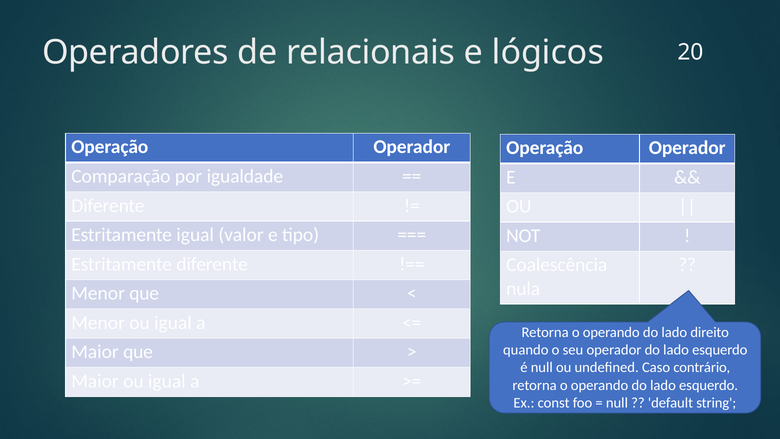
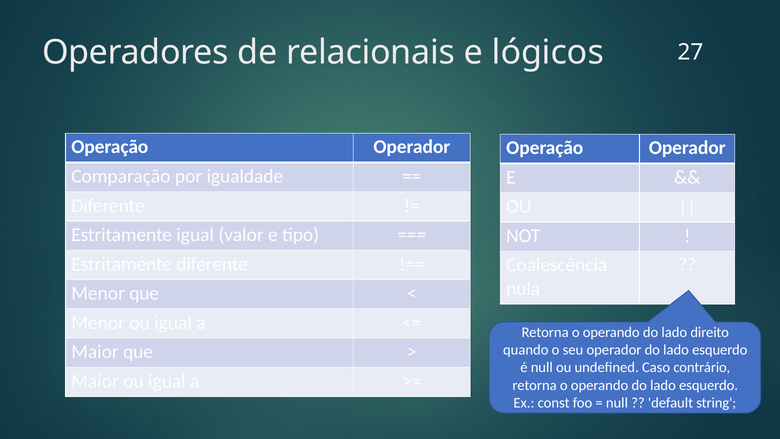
20: 20 -> 27 (690, 52)
